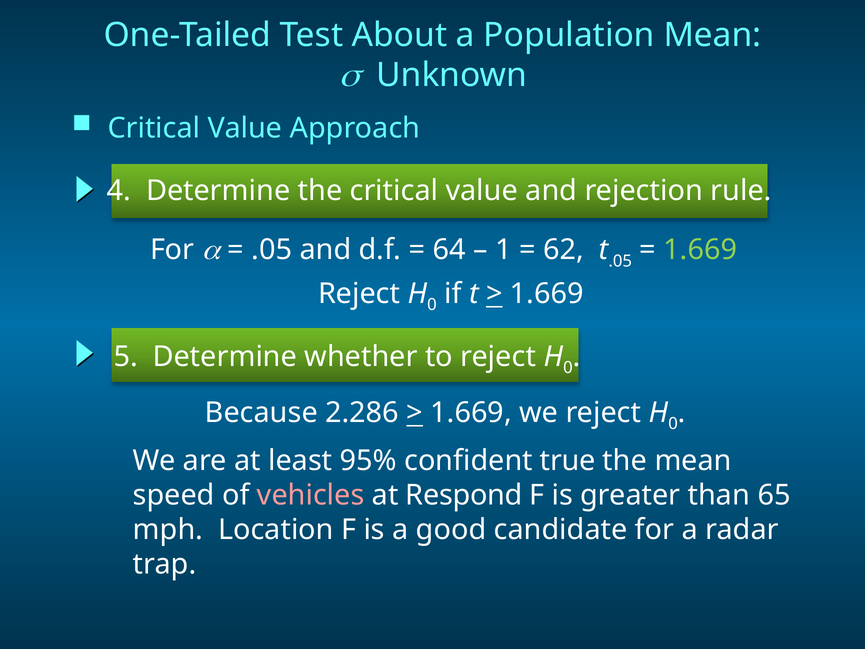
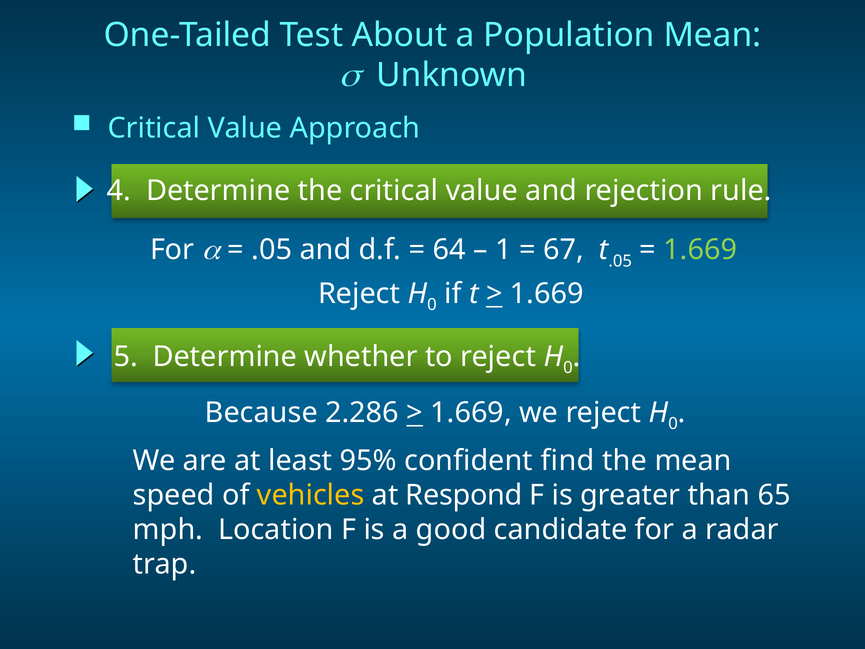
62: 62 -> 67 (563, 250)
true: true -> find (567, 460)
vehicles colour: pink -> yellow (311, 495)
